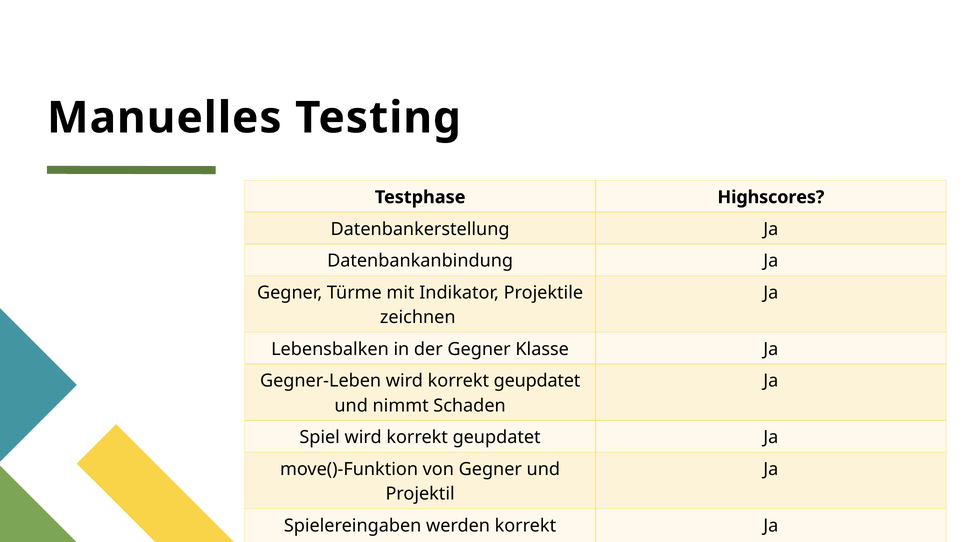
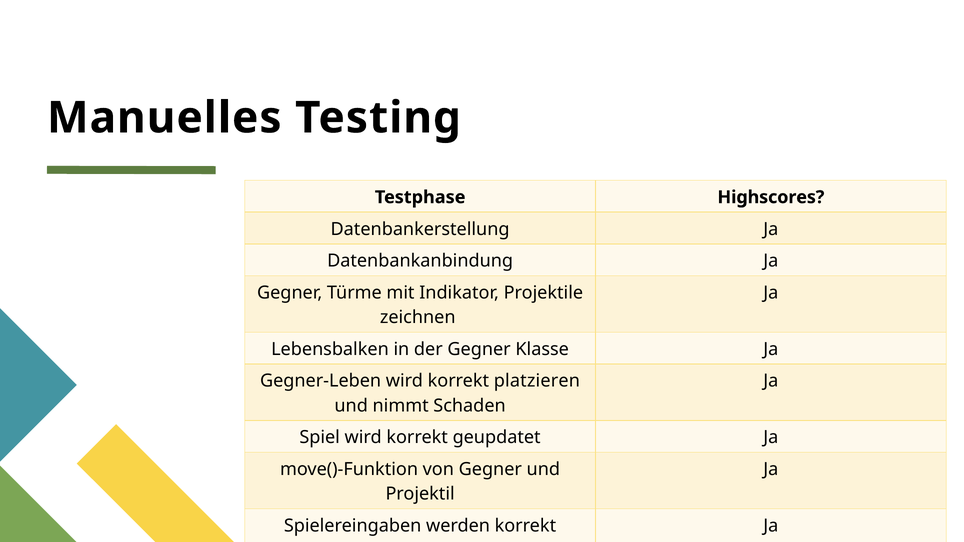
Gegner-Leben wird korrekt geupdatet: geupdatet -> platzieren (537, 381)
